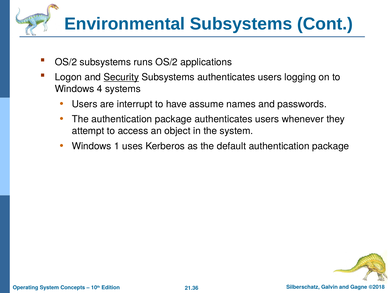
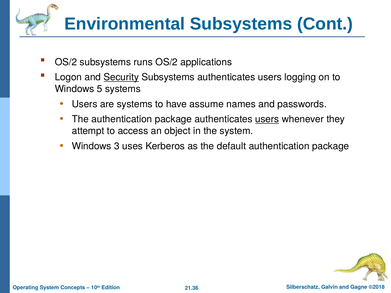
4: 4 -> 5 (100, 89)
are interrupt: interrupt -> systems (135, 104)
users underline: none -> present (267, 119)
1: 1 -> 3 (117, 146)
